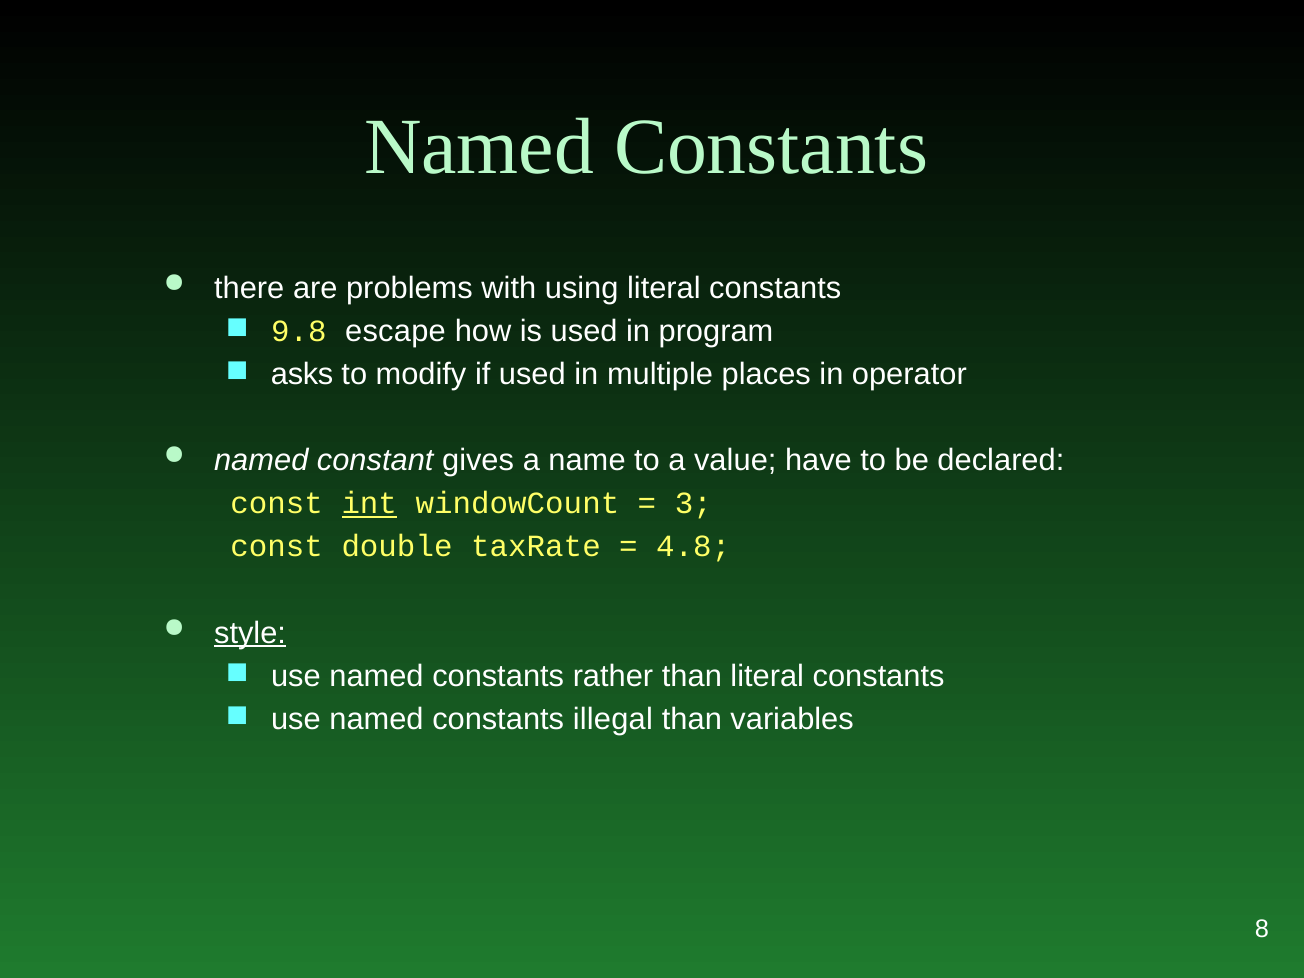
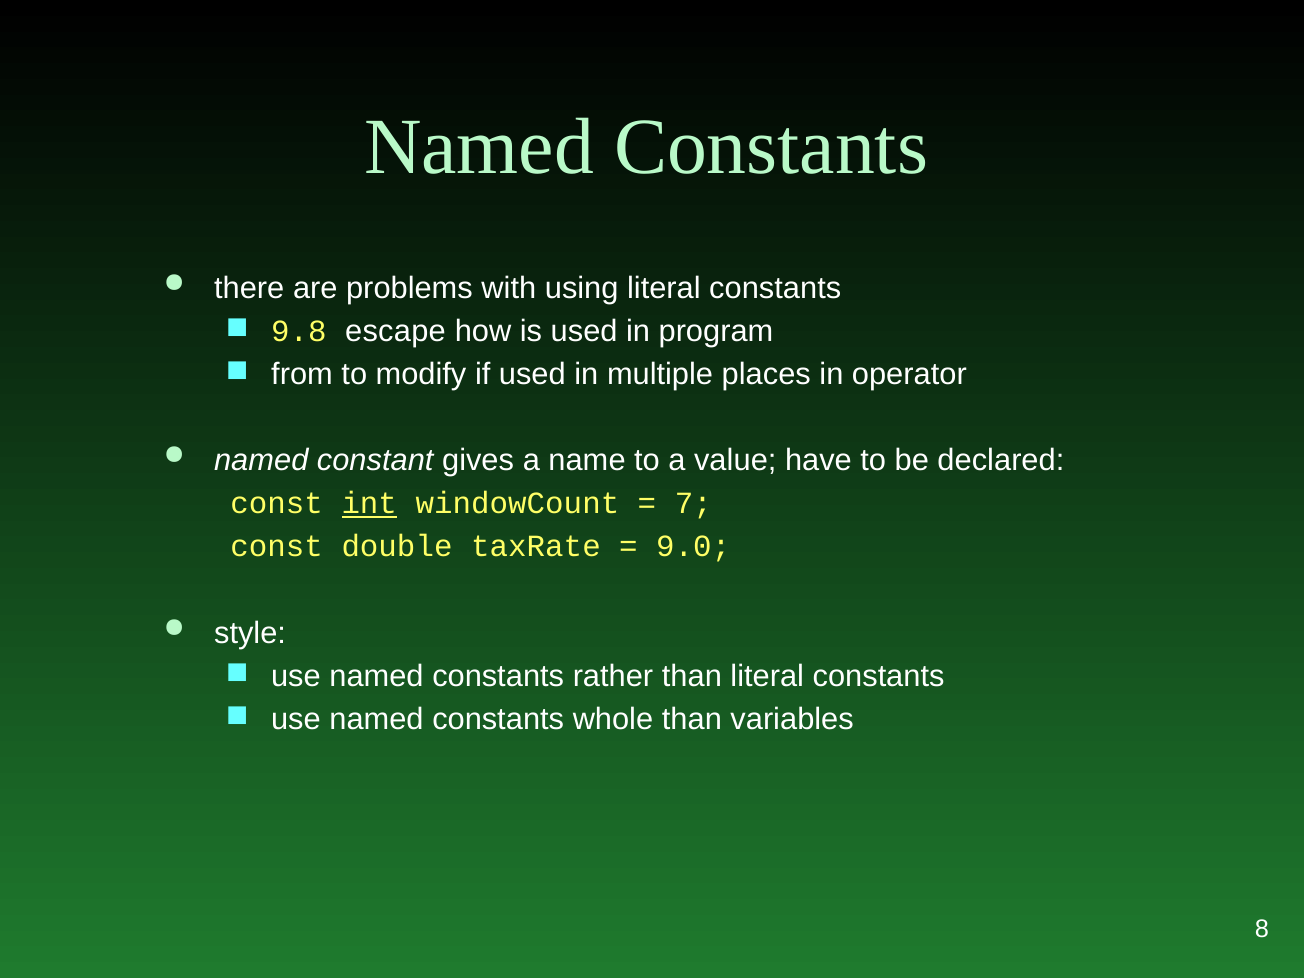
asks: asks -> from (302, 374)
3: 3 -> 7 (693, 504)
4.8: 4.8 -> 9.0 (693, 547)
style underline: present -> none (250, 633)
illegal: illegal -> whole (613, 719)
